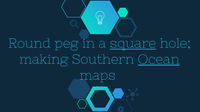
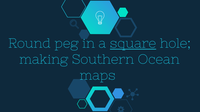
Ocean underline: present -> none (159, 60)
